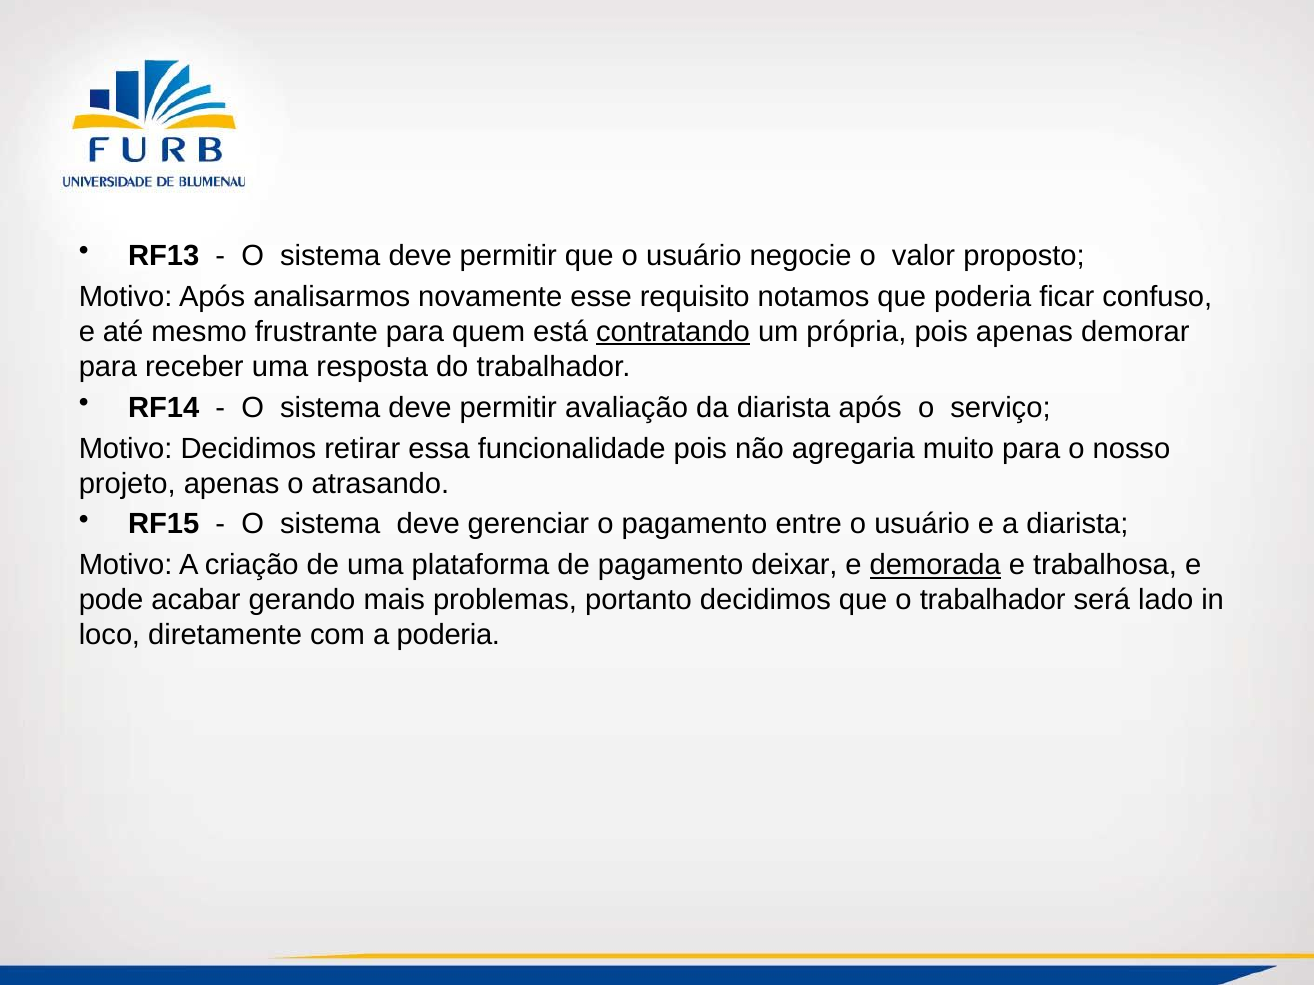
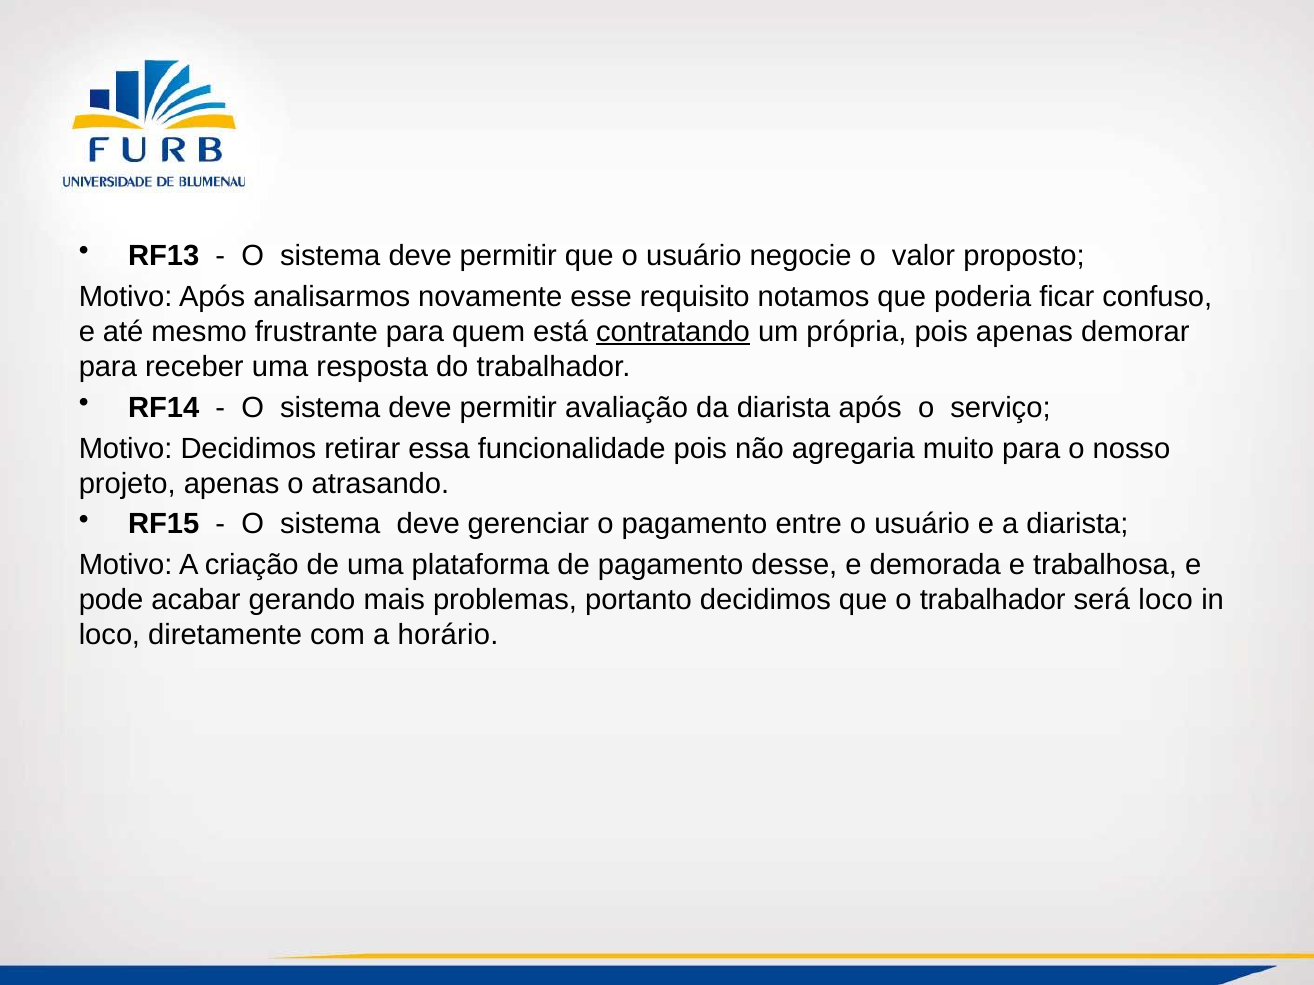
deixar: deixar -> desse (794, 565)
demorada underline: present -> none (935, 565)
será lado: lado -> loco (1166, 601)
a poderia: poderia -> horário (448, 636)
